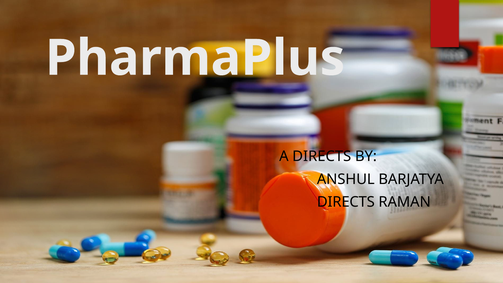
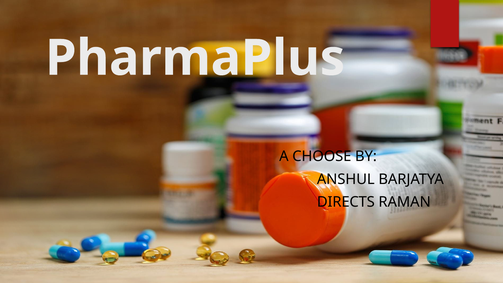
A DIRECTS: DIRECTS -> CHOOSE (322, 156)
